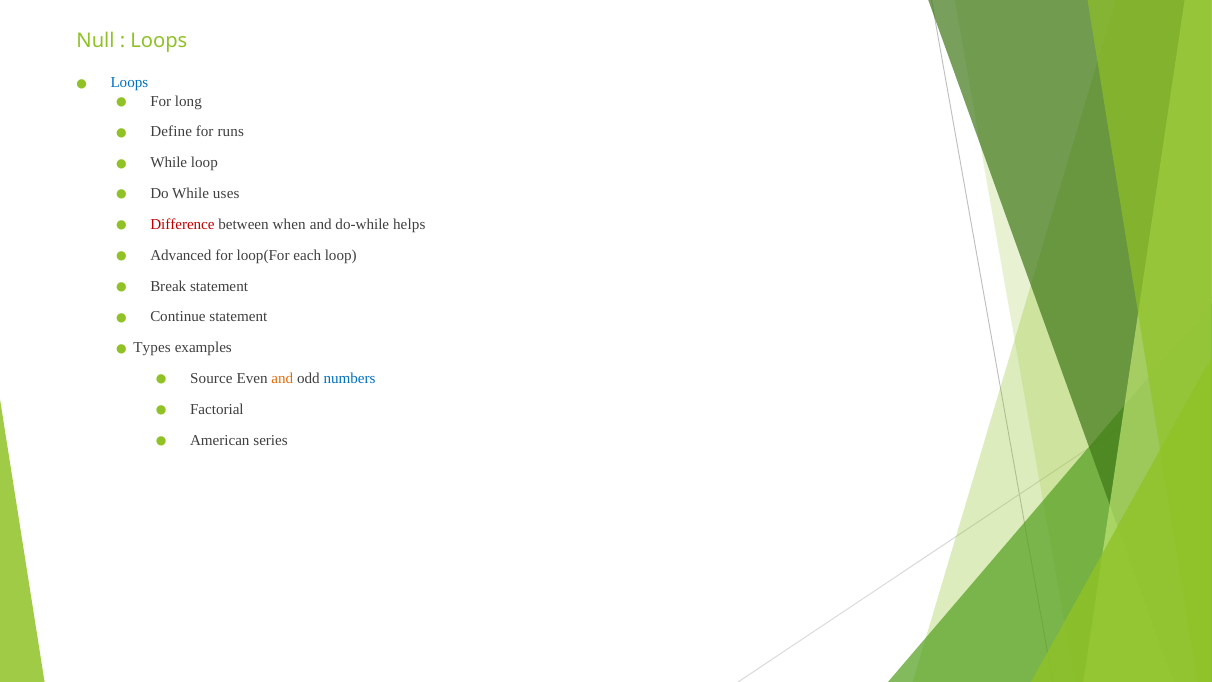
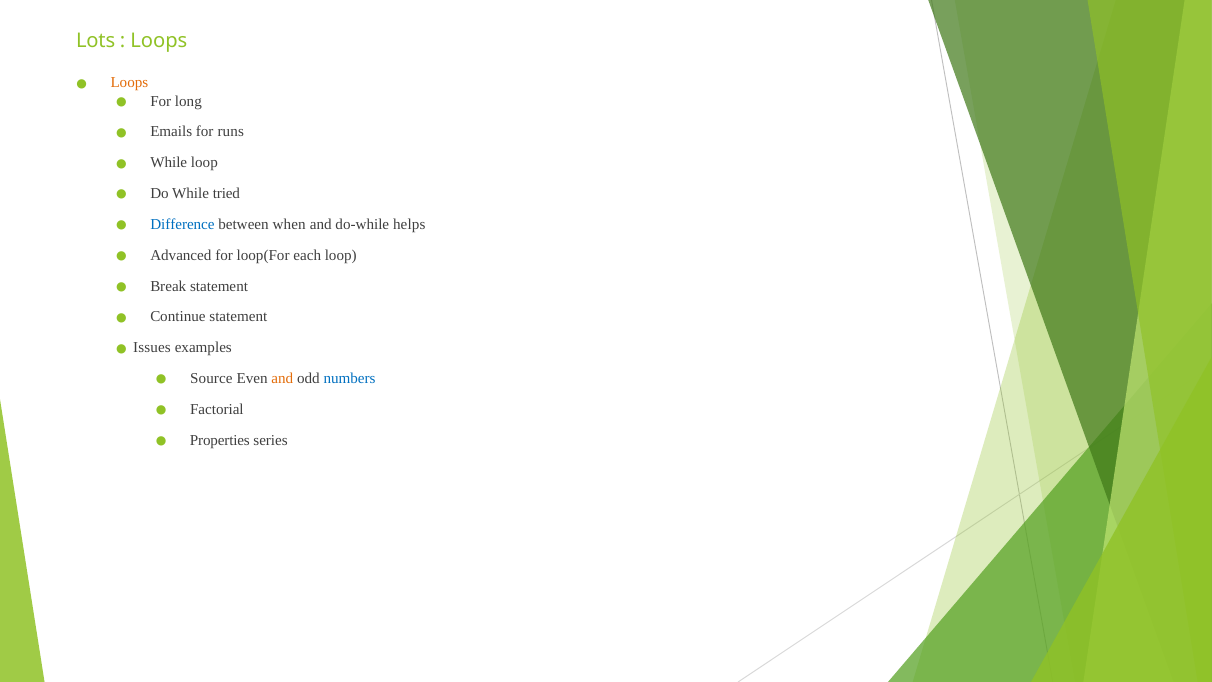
Null: Null -> Lots (96, 41)
Loops colour: blue -> orange (129, 83)
Define: Define -> Emails (171, 132)
uses: uses -> tried (226, 193)
Difference colour: red -> blue (182, 224)
Types: Types -> Issues (152, 348)
American: American -> Properties (220, 440)
